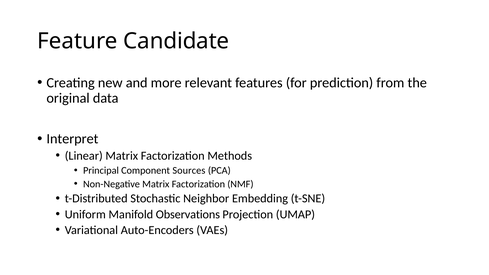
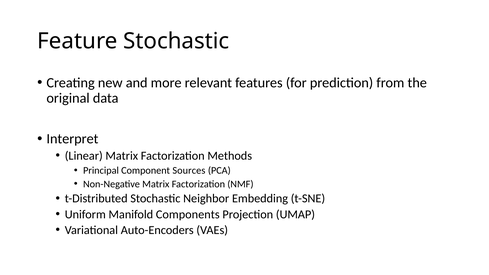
Feature Candidate: Candidate -> Stochastic (176, 41)
Observations: Observations -> Components (188, 214)
